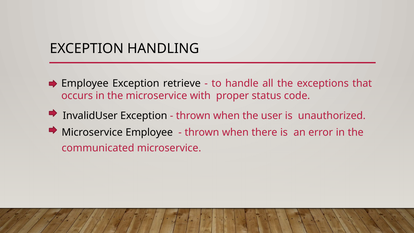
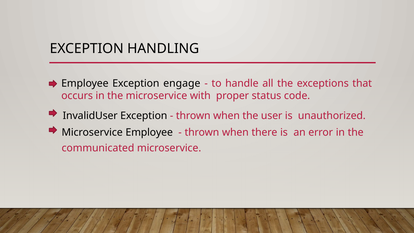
retrieve: retrieve -> engage (182, 83)
